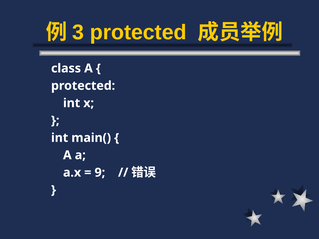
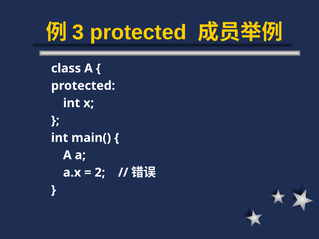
9: 9 -> 2 (100, 173)
